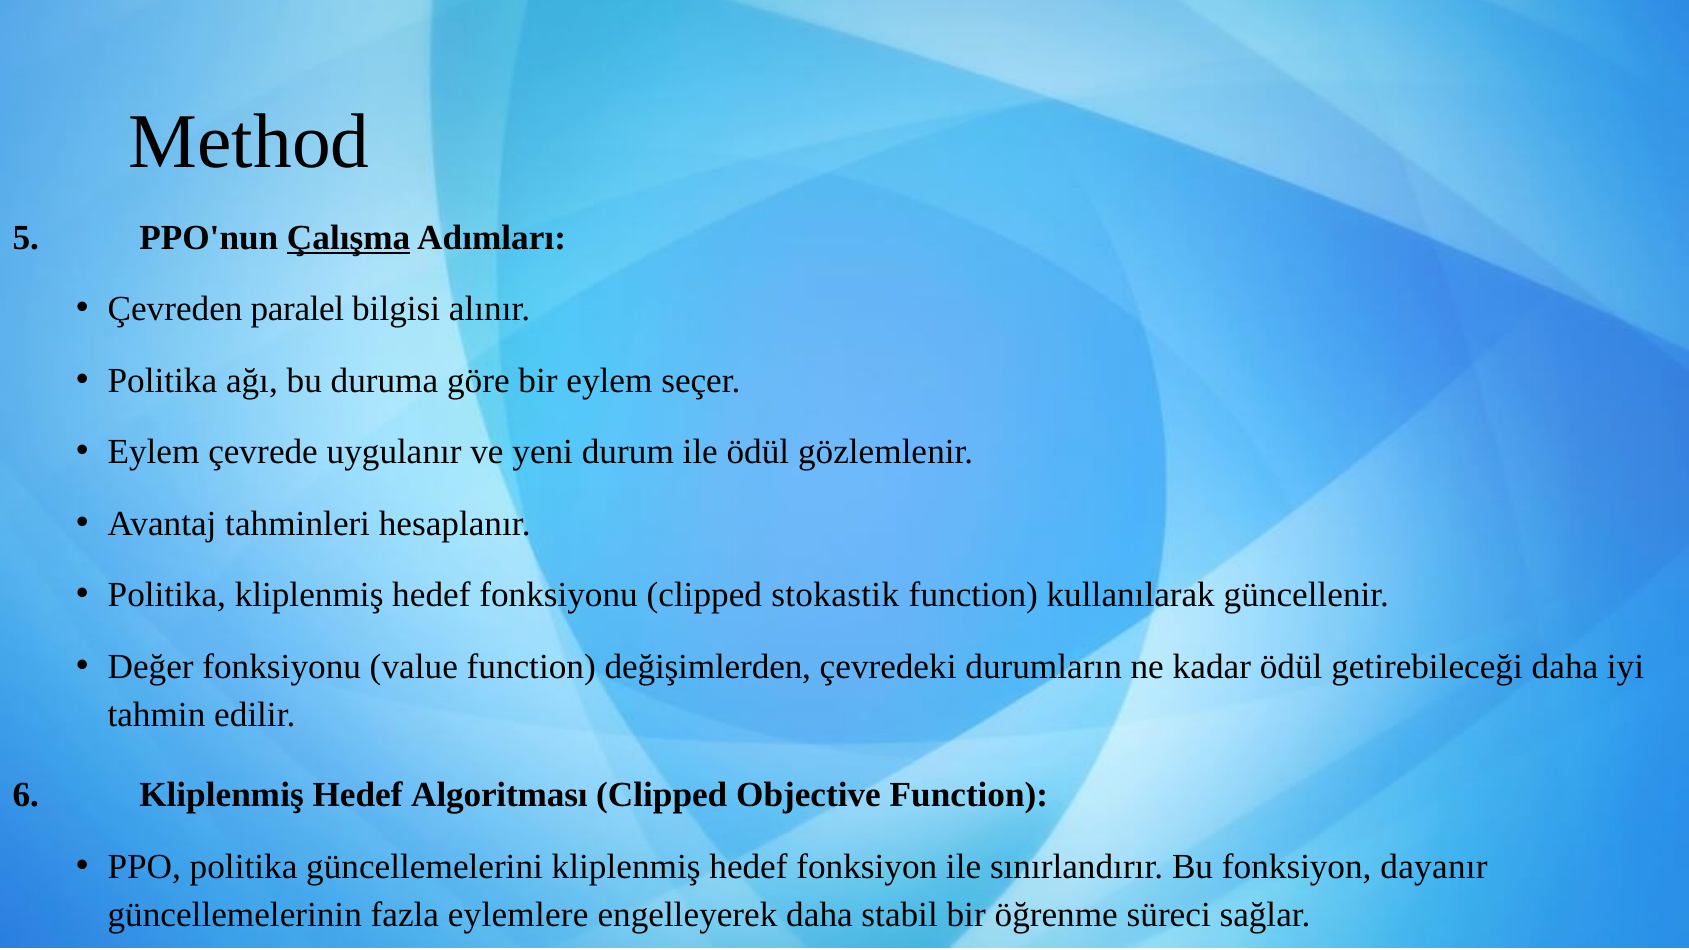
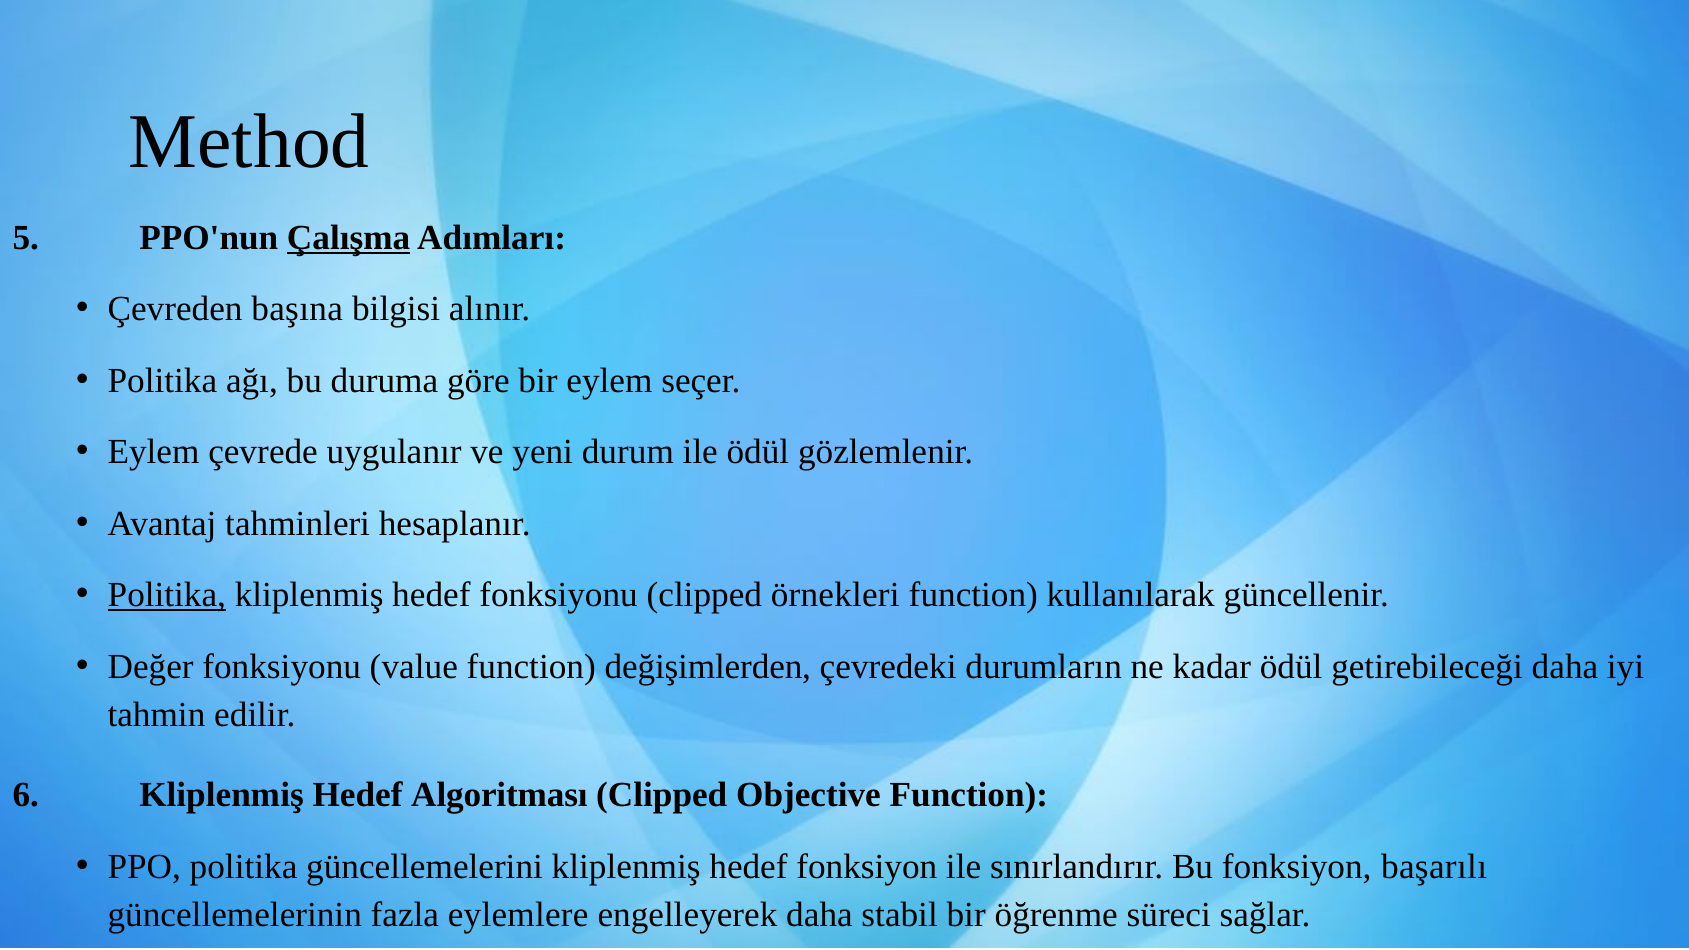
paralel: paralel -> başına (297, 309)
Politika underline: none -> present (167, 595)
stokastik: stokastik -> örnekleri (835, 595)
dayanır: dayanır -> başarılı (1434, 867)
